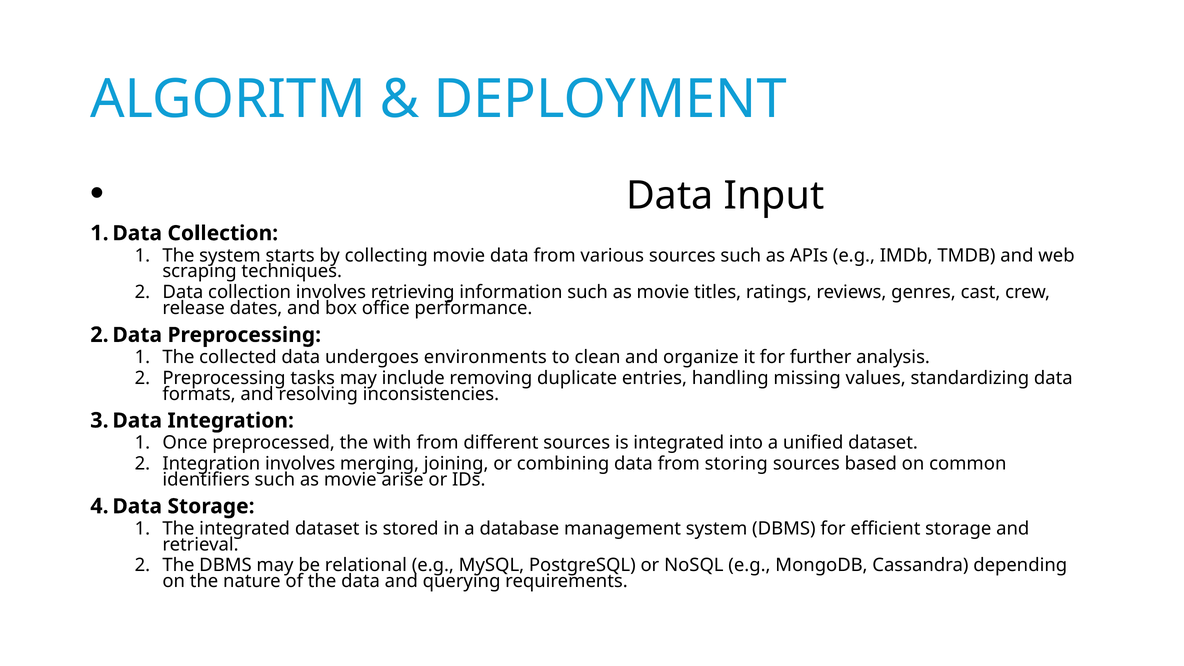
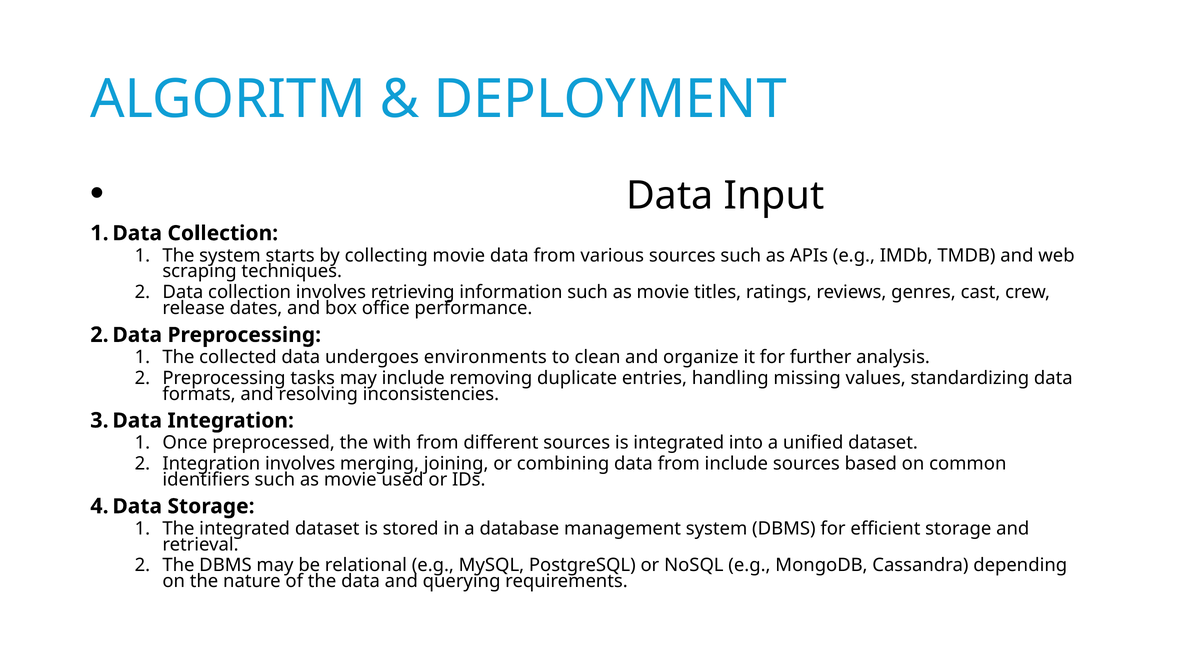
from storing: storing -> include (736, 464)
arise: arise -> used (402, 480)
